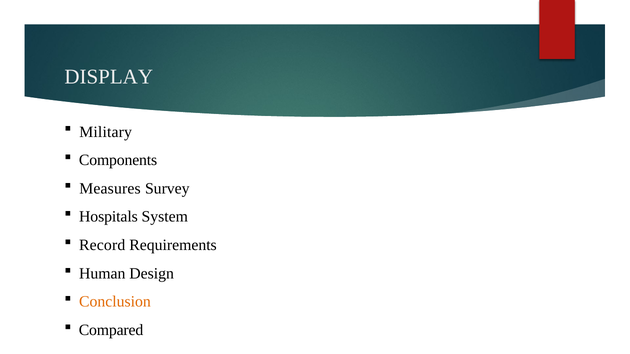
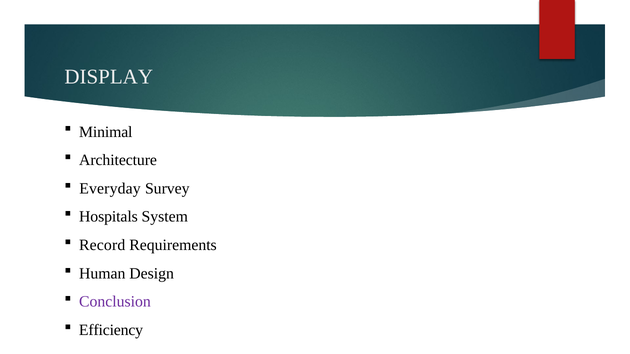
Military: Military -> Minimal (106, 132)
Components: Components -> Architecture (118, 160)
Measures: Measures -> Everyday (110, 189)
Conclusion colour: orange -> purple (115, 302)
Compared: Compared -> Efficiency (111, 330)
